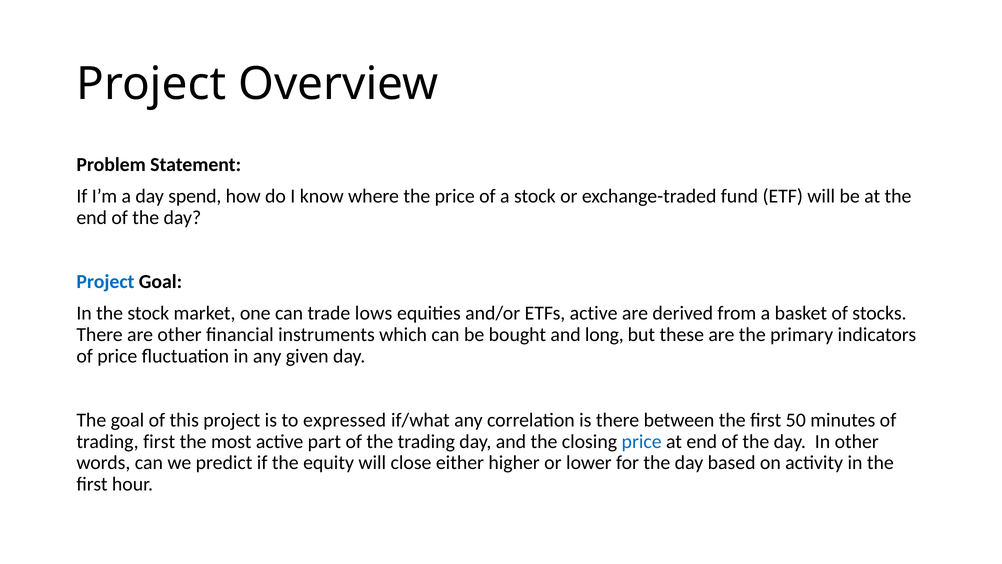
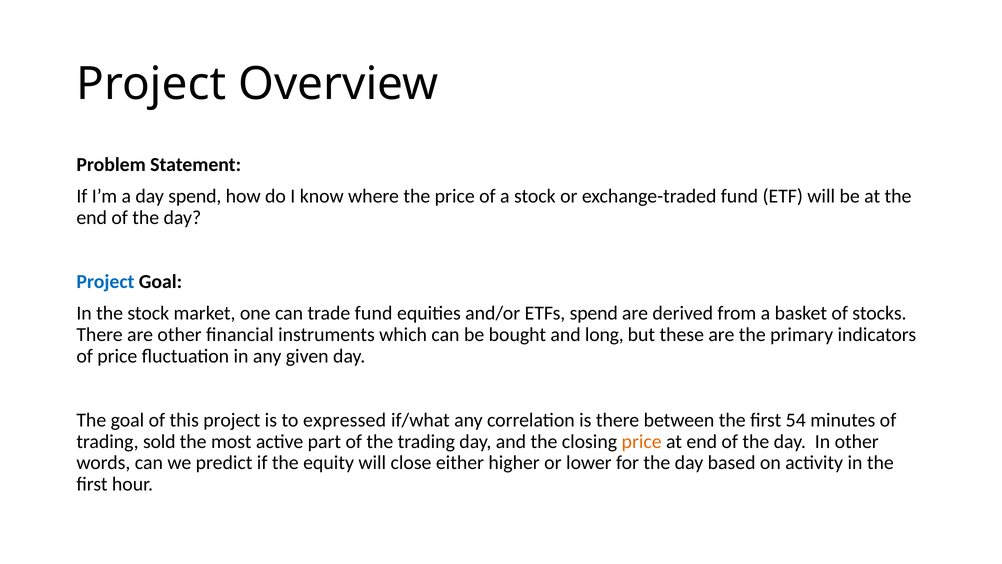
trade lows: lows -> fund (374, 313)
ETFs active: active -> spend (594, 313)
50: 50 -> 54 (796, 420)
trading first: first -> sold (159, 441)
price colour: blue -> orange (642, 441)
